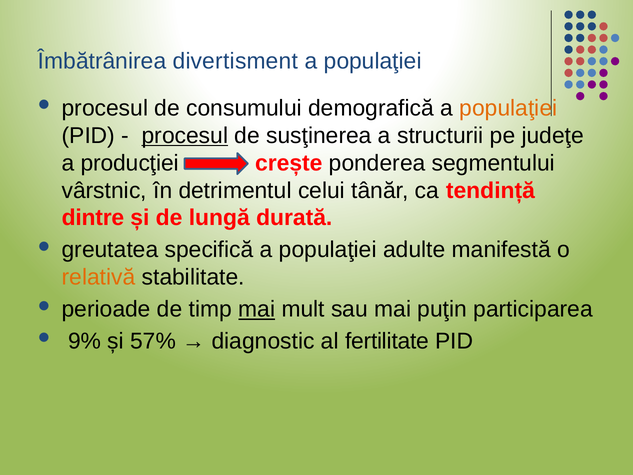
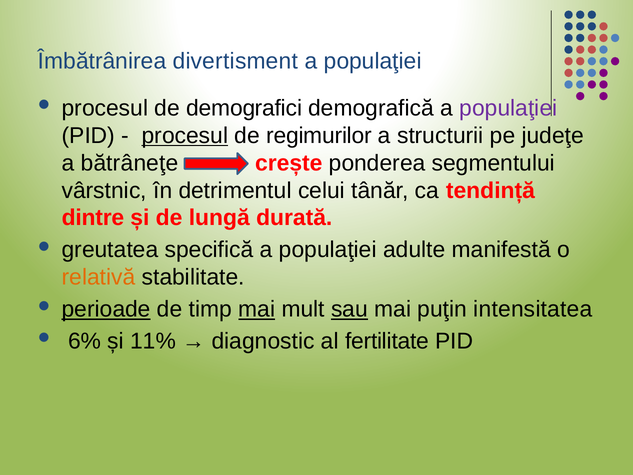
consumului: consumului -> demografici (244, 108)
populaţiei colour: orange -> purple (508, 108)
susţinerea: susţinerea -> regimurilor (319, 136)
producţiei: producţiei -> bătrâneţe (130, 163)
perioade underline: none -> present (106, 309)
sau underline: none -> present (349, 309)
participarea: participarea -> intensitatea (533, 309)
9%: 9% -> 6% (85, 341)
57%: 57% -> 11% (153, 341)
